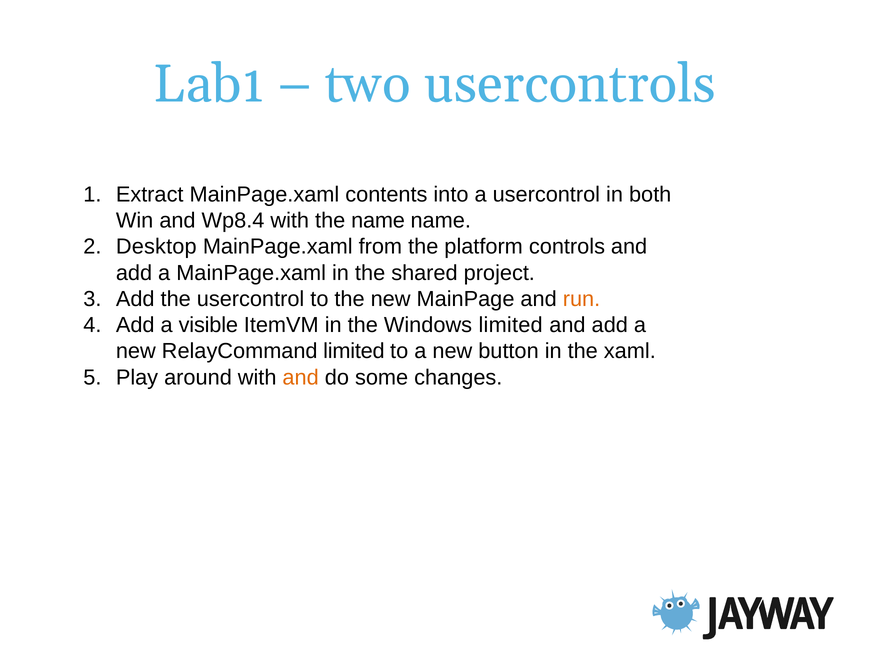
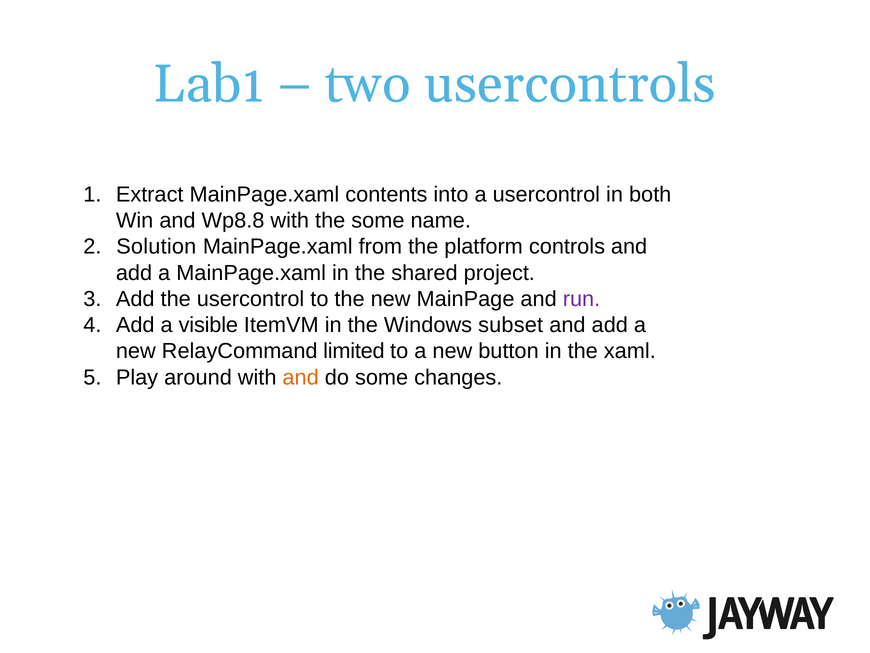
Wp8.4: Wp8.4 -> Wp8.8 (233, 220)
the name: name -> some (378, 220)
Desktop: Desktop -> Solution (156, 247)
run colour: orange -> purple (582, 299)
Windows limited: limited -> subset (511, 325)
